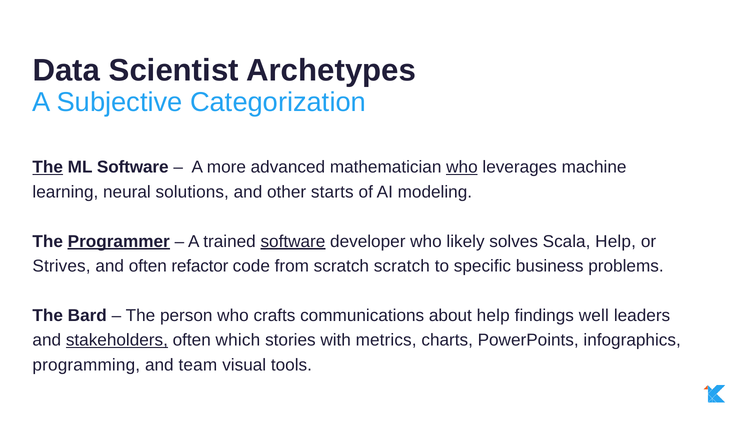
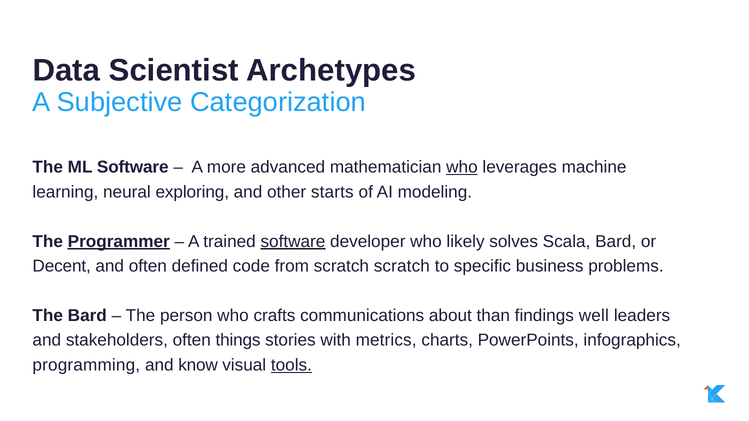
The underline: present -> none (48, 167)
solutions: solutions -> exploring (192, 192)
Scala Help: Help -> Bard (616, 242)
Strives: Strives -> Decent (62, 266)
refactor: refactor -> defined (200, 266)
about help: help -> than (493, 316)
stakeholders underline: present -> none (117, 341)
which: which -> things (238, 341)
team: team -> know (198, 365)
tools underline: none -> present (291, 365)
